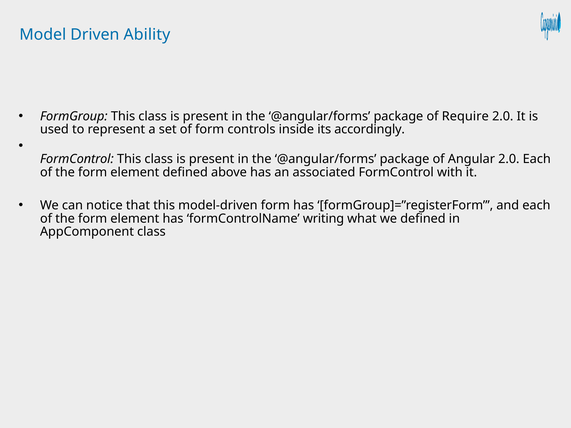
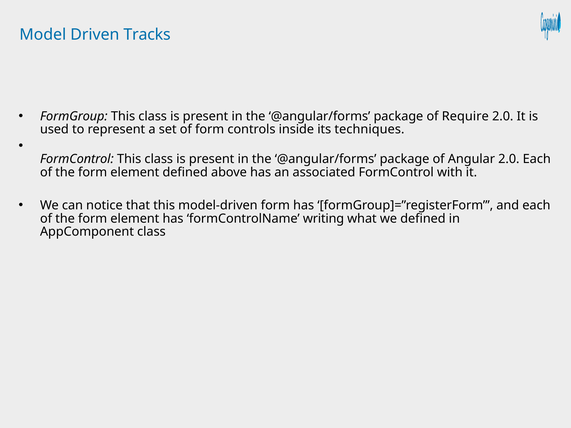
Ability: Ability -> Tracks (147, 35)
accordingly: accordingly -> techniques (369, 129)
